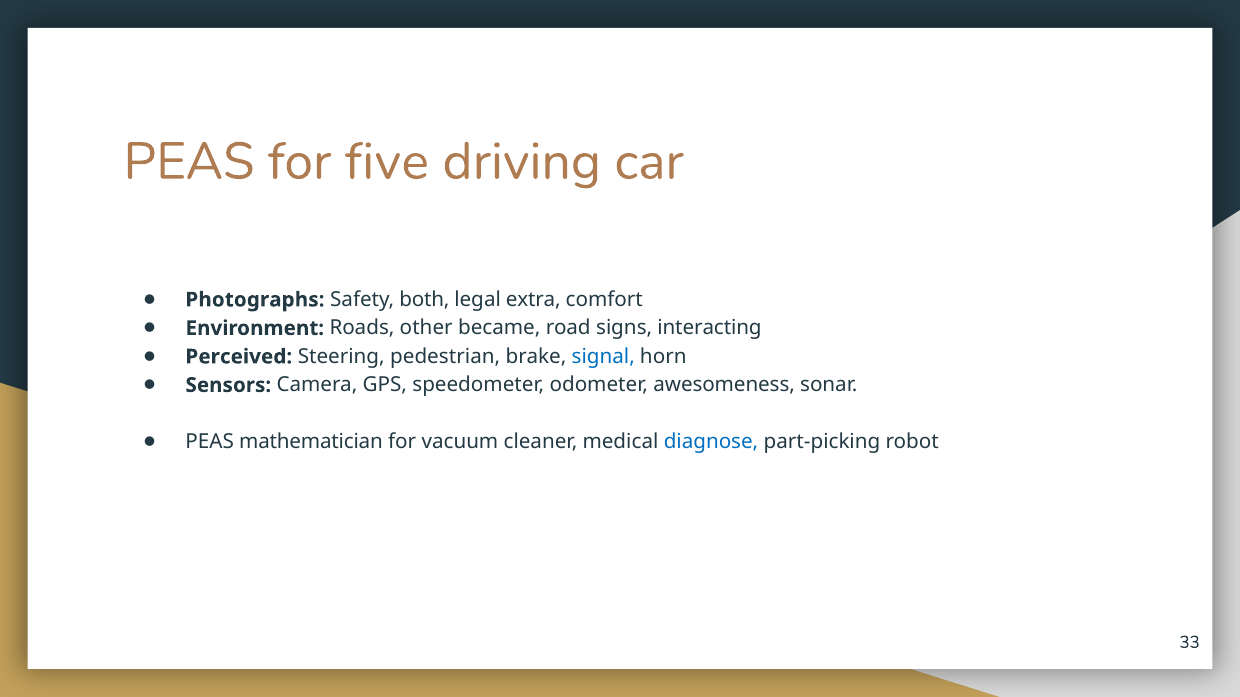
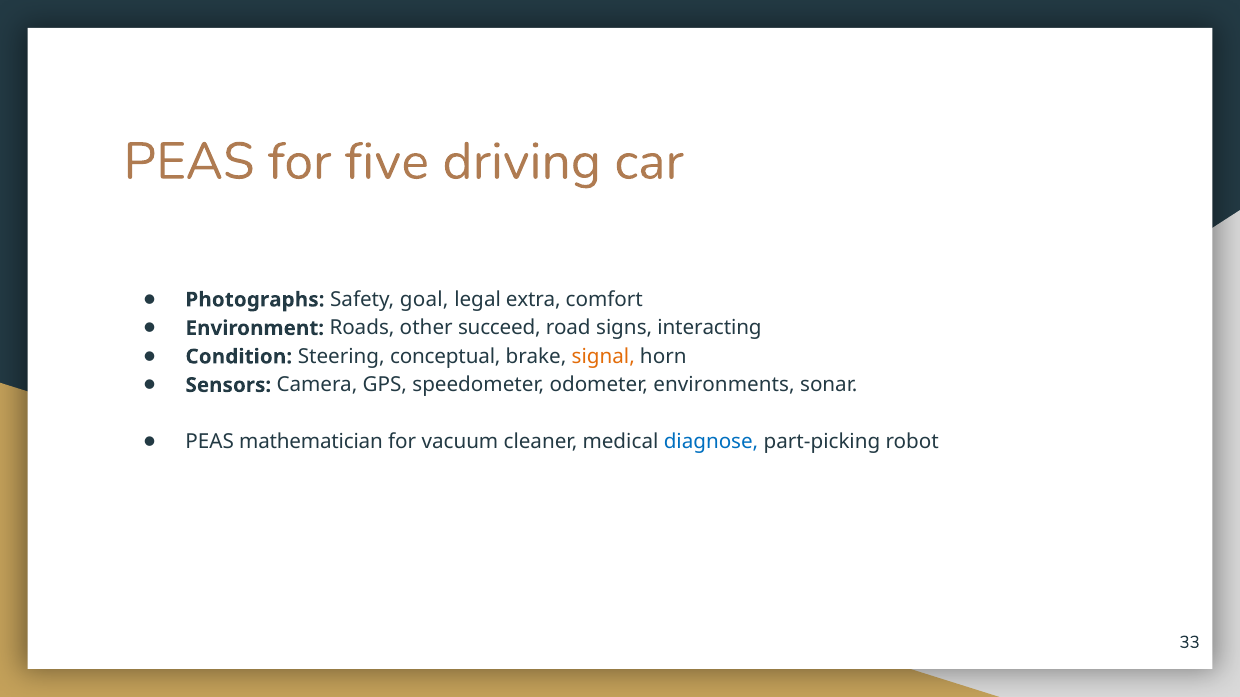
both: both -> goal (424, 300)
became: became -> succeed (499, 328)
Perceived: Perceived -> Condition (239, 357)
pedestrian: pedestrian -> conceptual (445, 357)
signal colour: blue -> orange (603, 357)
awesomeness: awesomeness -> environments (724, 385)
